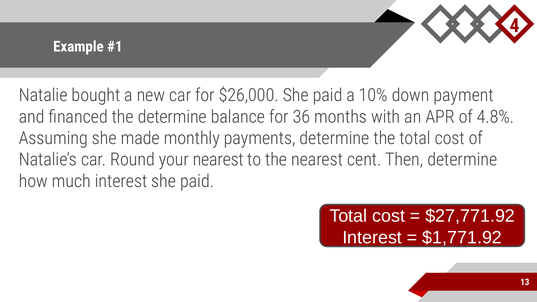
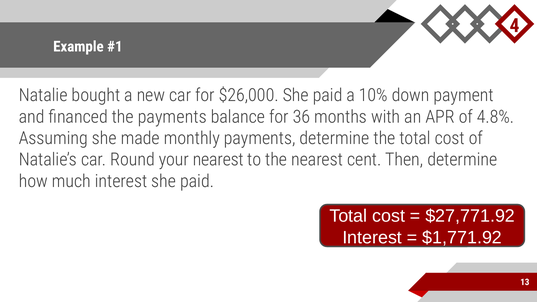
the determine: determine -> payments (172, 117)
